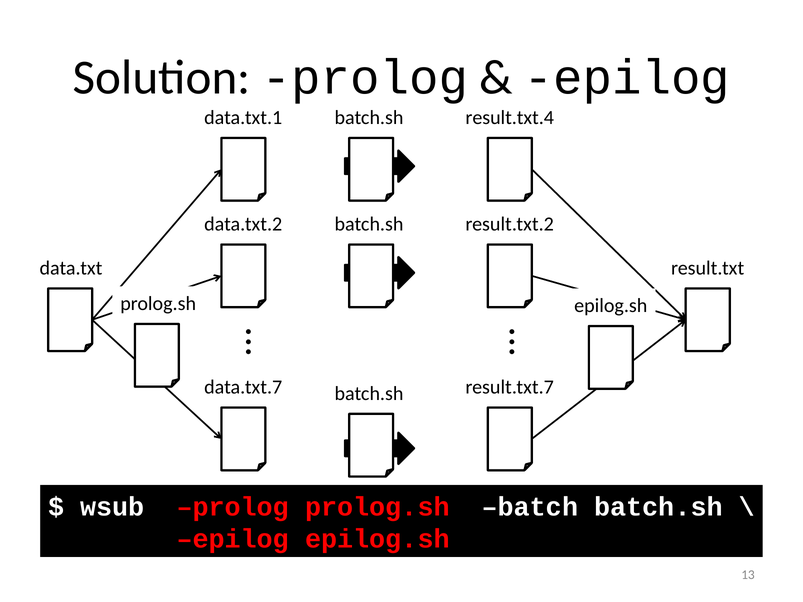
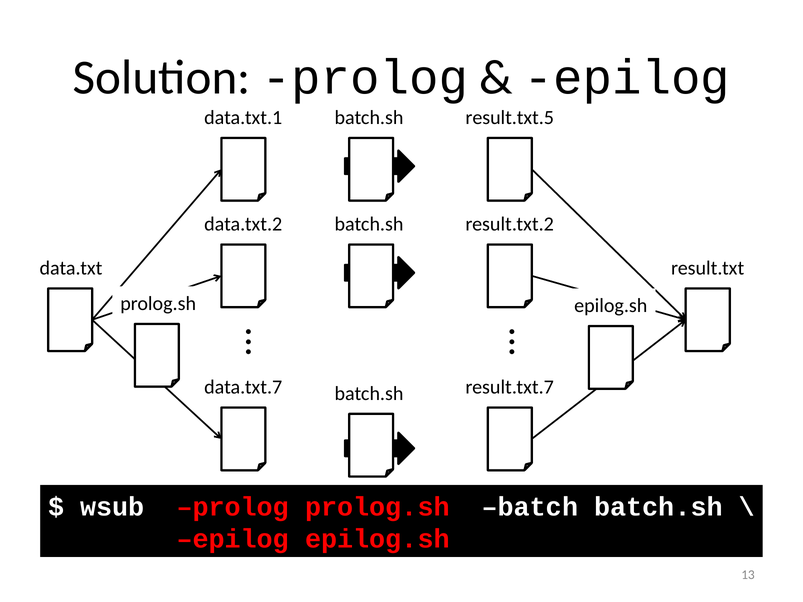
result.txt.4: result.txt.4 -> result.txt.5 (510, 118)
